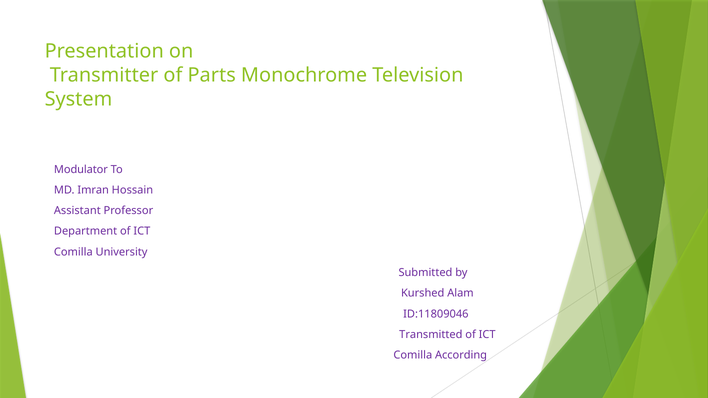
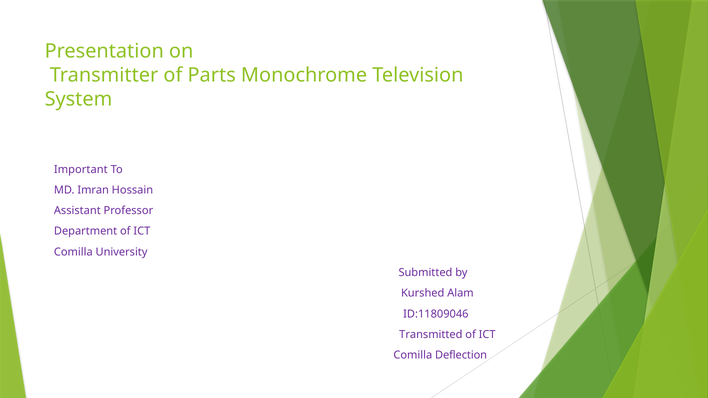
Modulator: Modulator -> Important (81, 169)
According: According -> Deflection (461, 355)
